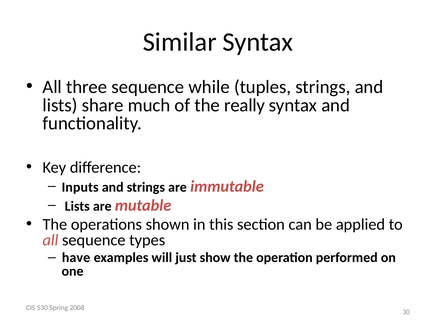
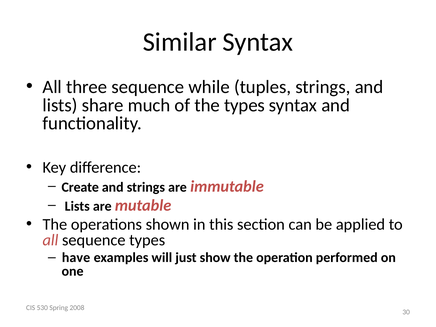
the really: really -> types (245, 105)
Inputs: Inputs -> Create (80, 187)
